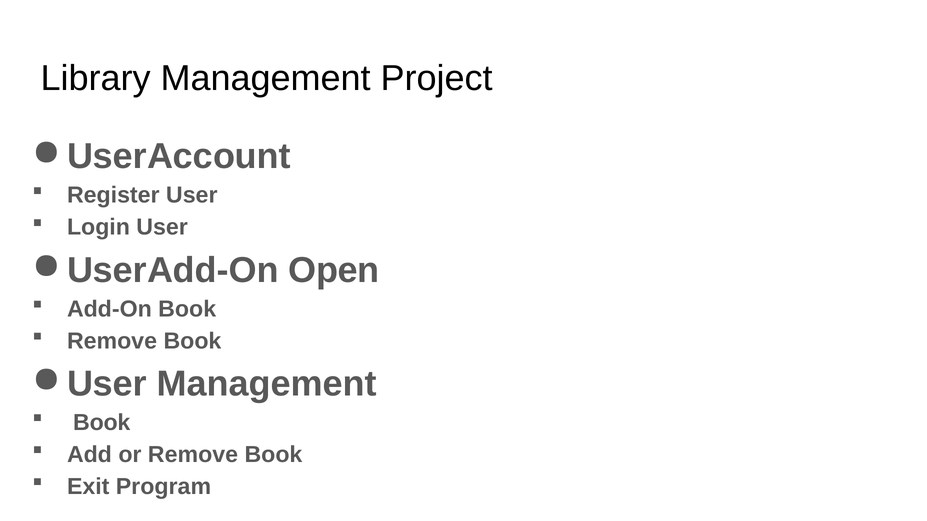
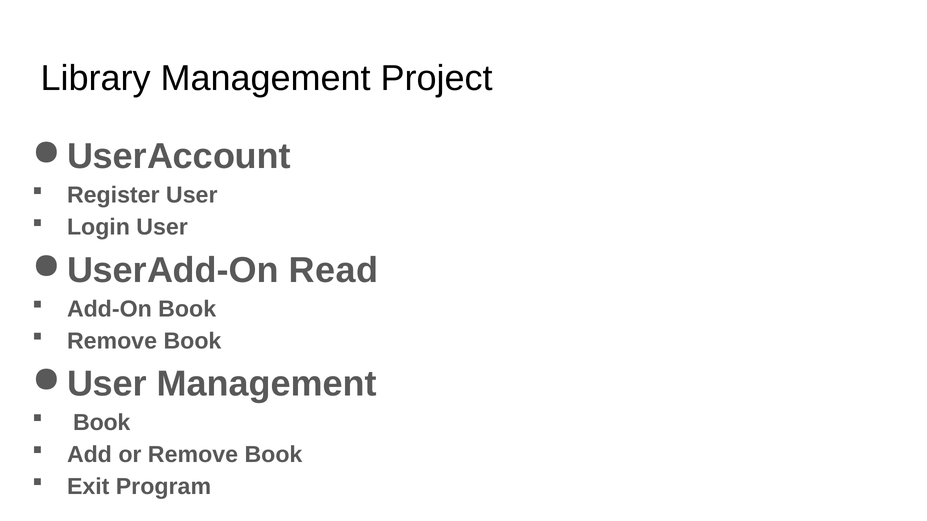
Open: Open -> Read (334, 270)
